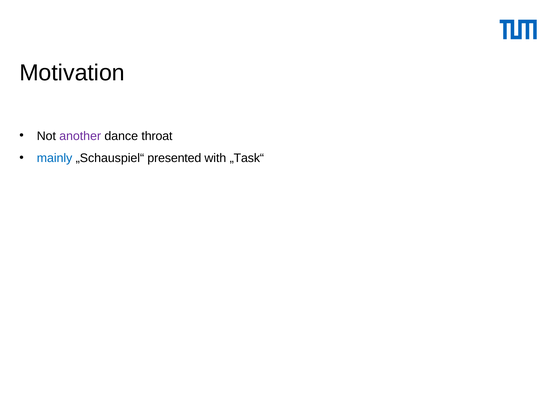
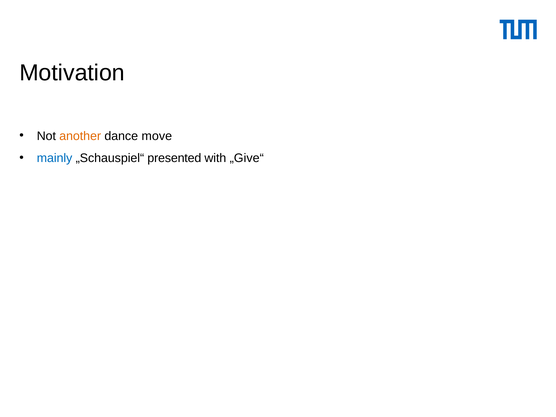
another colour: purple -> orange (80, 136)
throat: throat -> move (157, 136)
„Task“: „Task“ -> „Give“ (247, 158)
